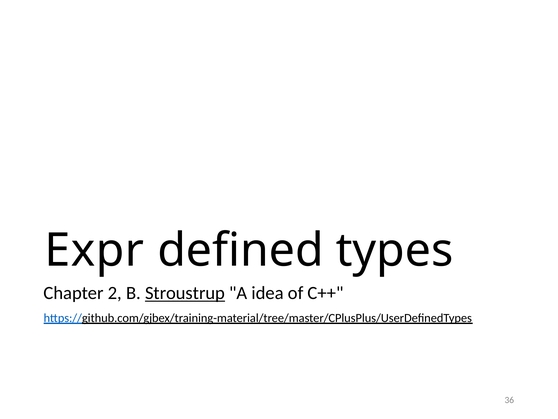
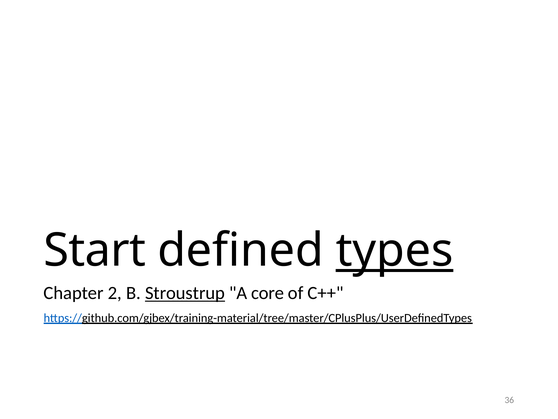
Expr: Expr -> Start (95, 250)
types underline: none -> present (395, 250)
idea: idea -> core (268, 293)
